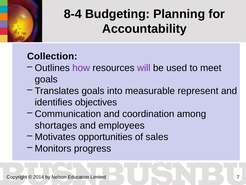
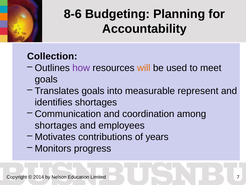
8-4: 8-4 -> 8-6 (73, 14)
will colour: purple -> orange (144, 68)
identifies objectives: objectives -> shortages (96, 102)
opportunities: opportunities -> contributions (105, 137)
sales: sales -> years (157, 137)
